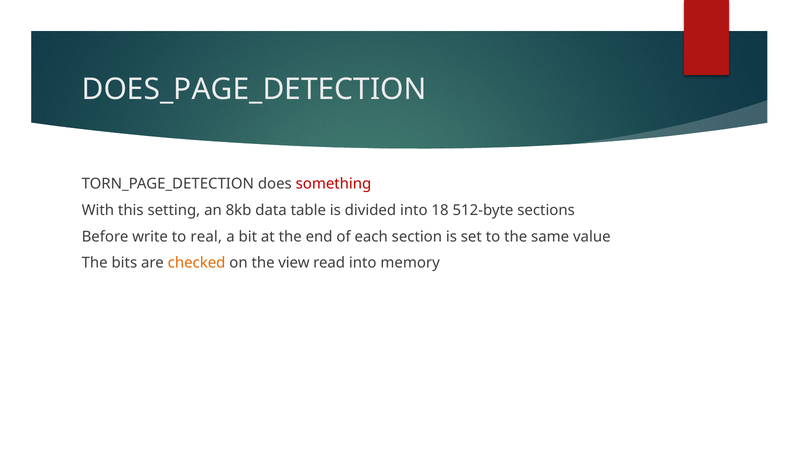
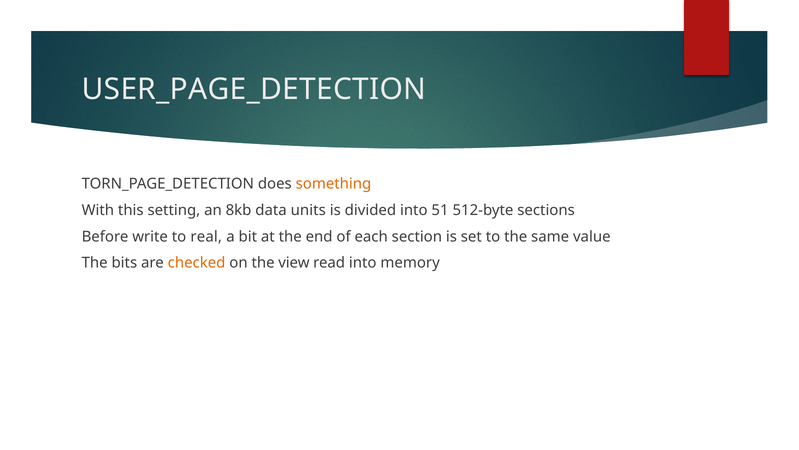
DOES_PAGE_DETECTION: DOES_PAGE_DETECTION -> USER_PAGE_DETECTION (254, 89)
something colour: red -> orange (333, 184)
table: table -> units (308, 210)
18: 18 -> 51 (440, 210)
